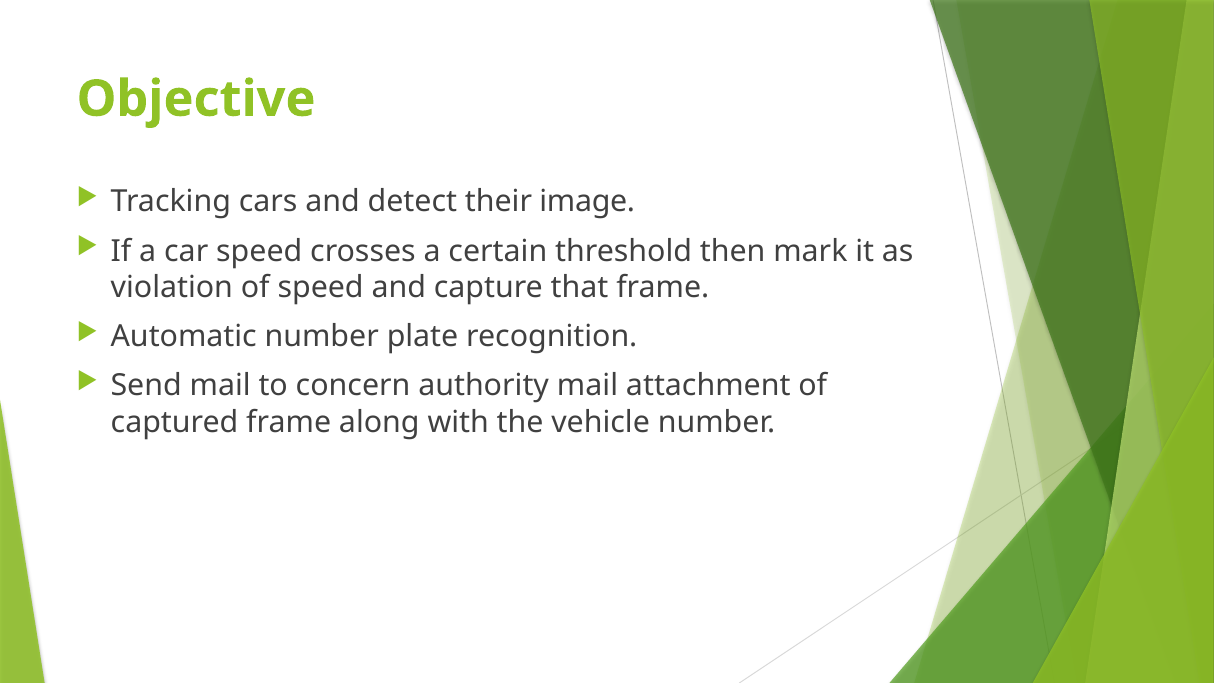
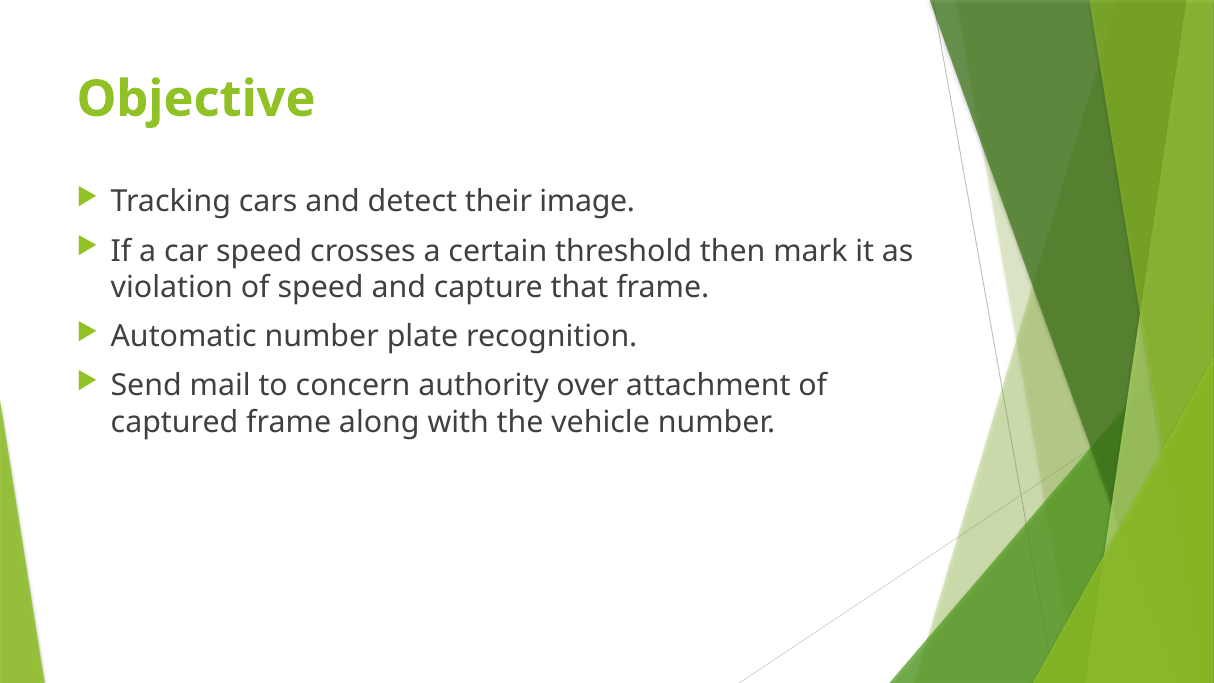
authority mail: mail -> over (588, 386)
